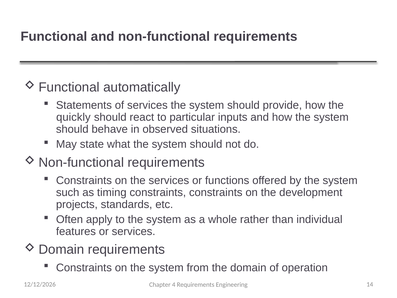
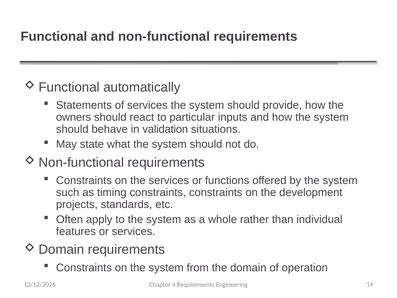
quickly: quickly -> owners (74, 117)
observed: observed -> validation (165, 129)
